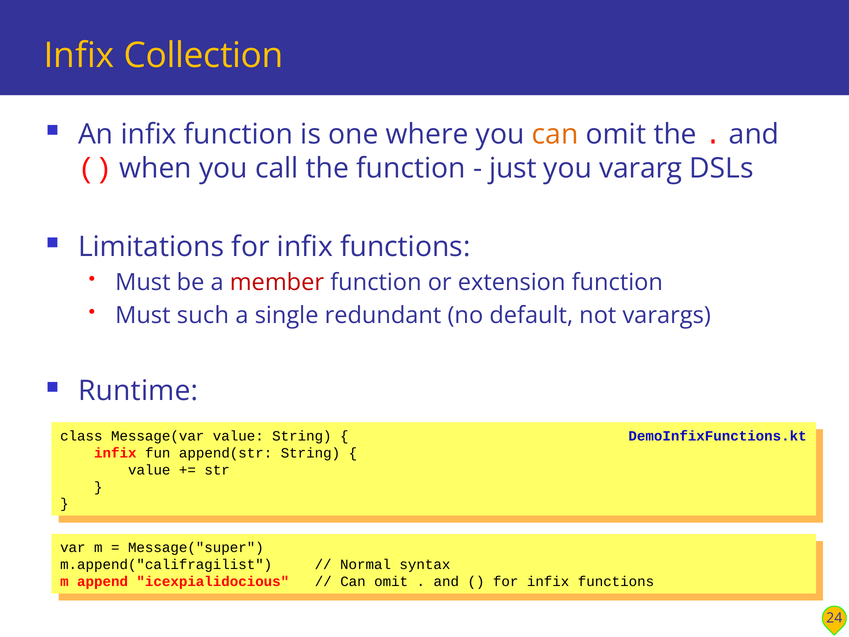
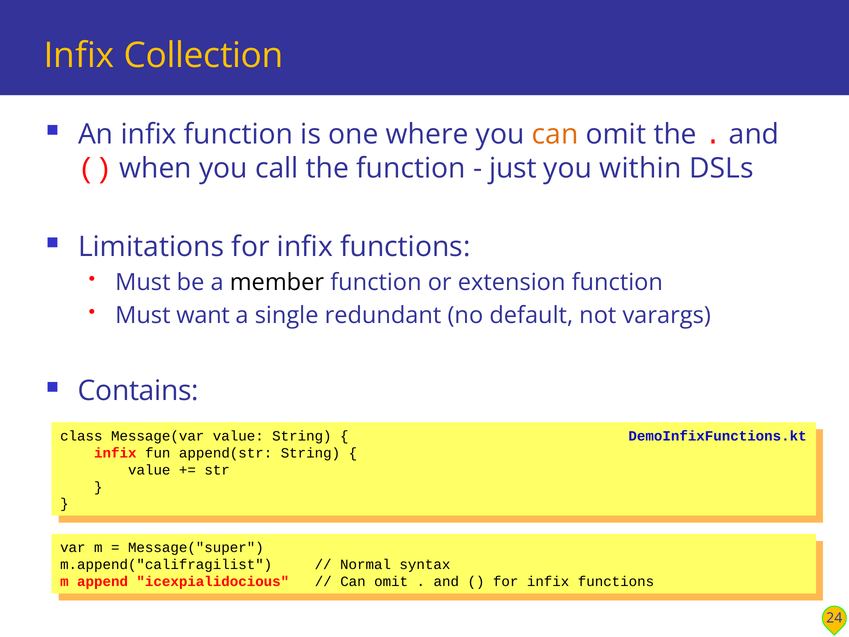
vararg: vararg -> within (641, 168)
member colour: red -> black (277, 282)
such: such -> want (203, 315)
Runtime: Runtime -> Contains (138, 391)
